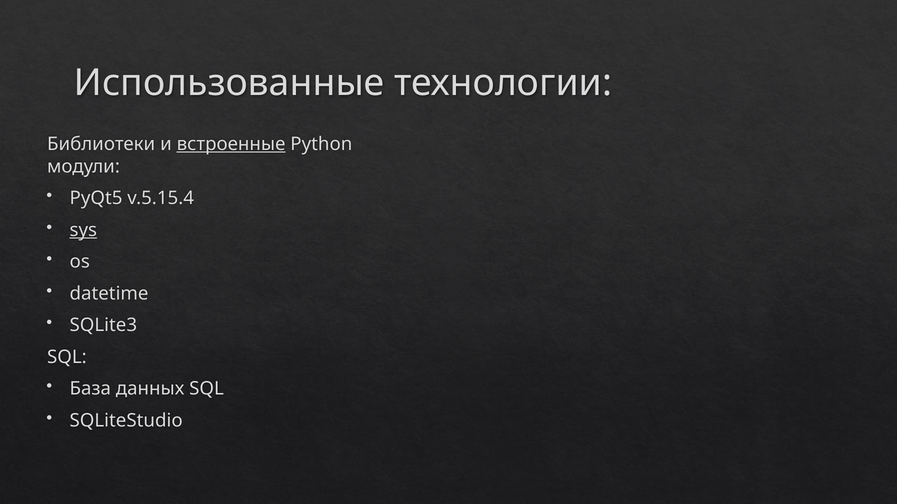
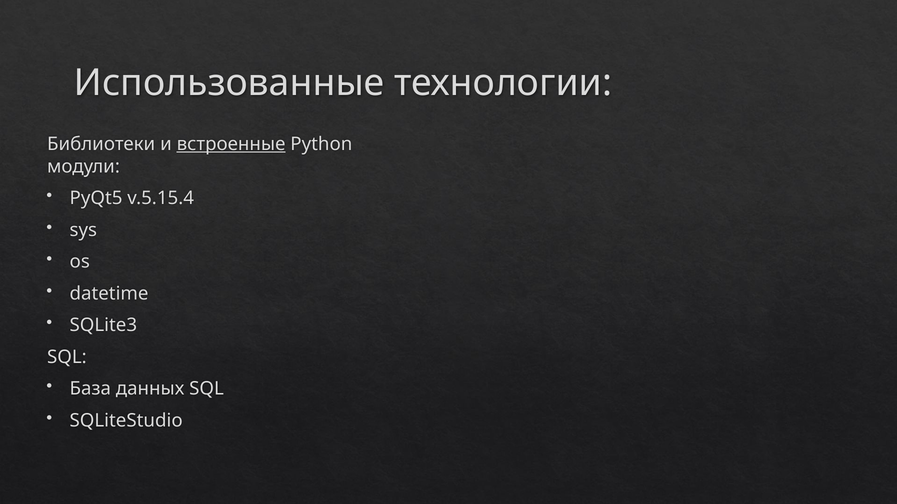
sys underline: present -> none (83, 230)
